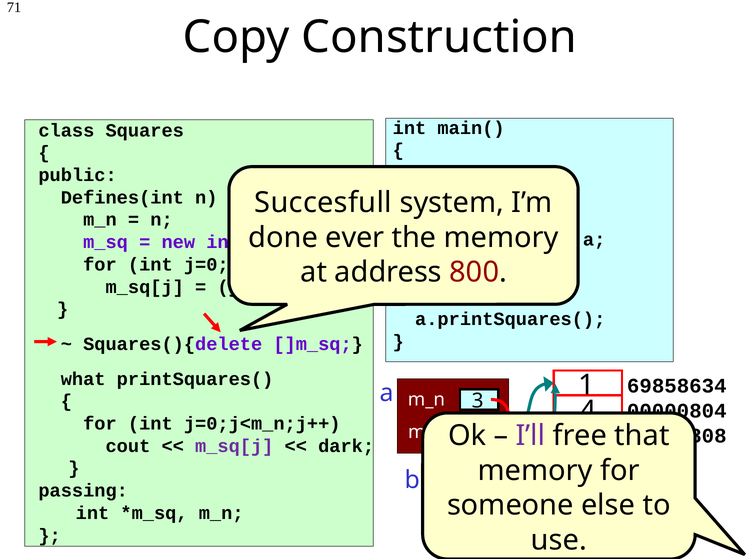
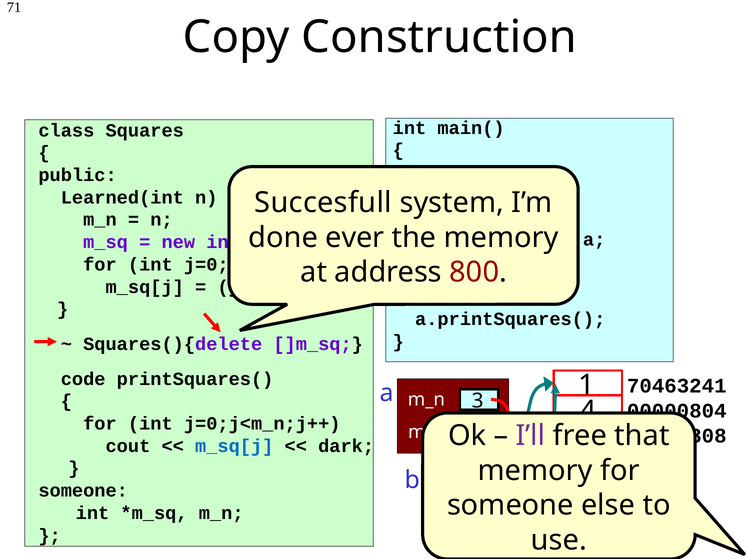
Defines(int: Defines(int -> Learned(int (122, 198)
what: what -> code (83, 379)
69858634: 69858634 -> 70463241 (677, 386)
m_sq[j colour: purple -> blue (234, 446)
passing: passing -> someone (83, 491)
